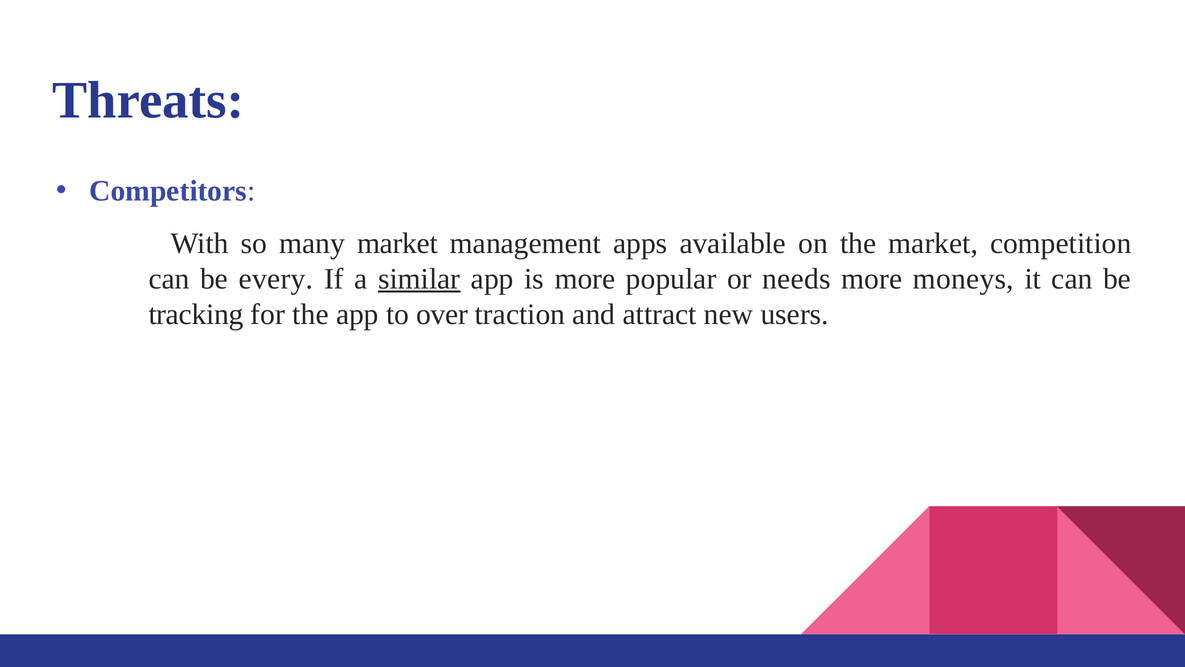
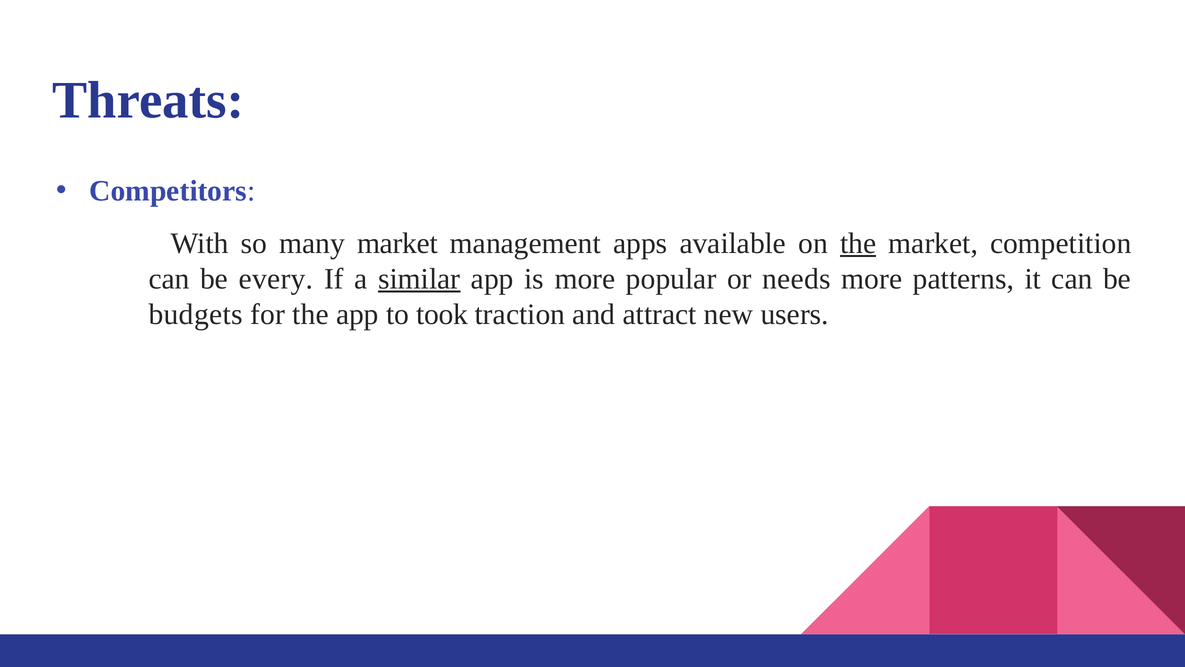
the underline: none -> present (858, 243)
moneys: moneys -> patterns (963, 279)
tracking: tracking -> budgets (196, 314)
over: over -> took (442, 314)
